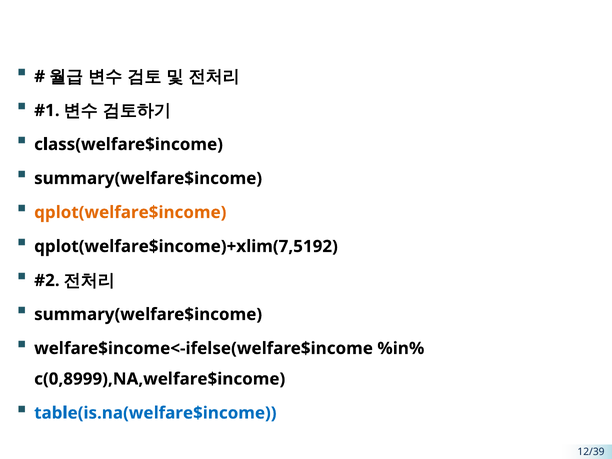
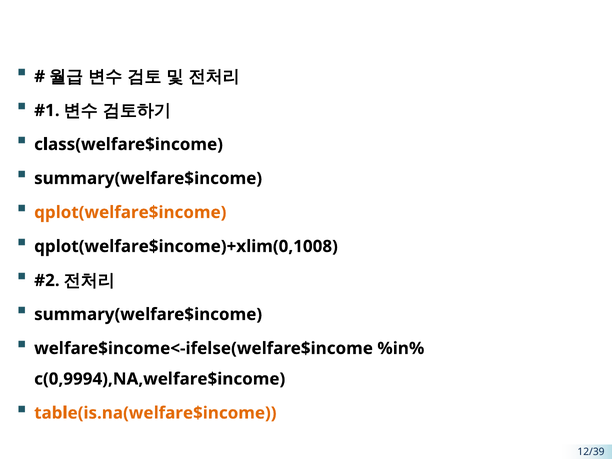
qplot(welfare$income)+xlim(7,5192: qplot(welfare$income)+xlim(7,5192 -> qplot(welfare$income)+xlim(0,1008 (186, 246)
c(0,8999),NA,welfare$income: c(0,8999),NA,welfare$income -> c(0,9994),NA,welfare$income (160, 379)
table(is.na(welfare$income colour: blue -> orange (155, 413)
